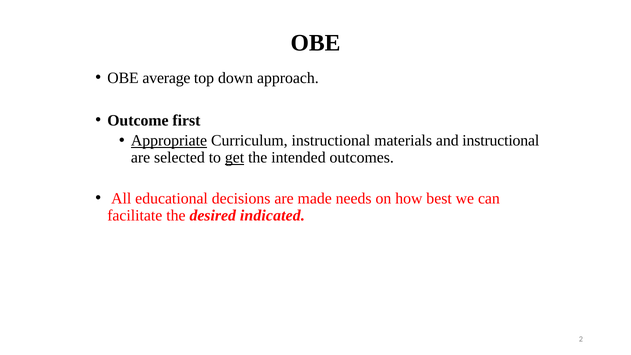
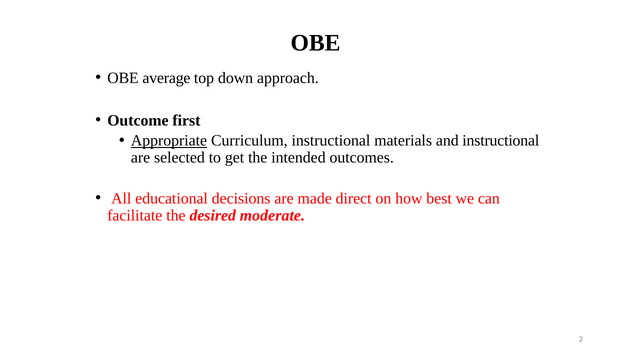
get underline: present -> none (235, 158)
needs: needs -> direct (354, 198)
indicated: indicated -> moderate (272, 215)
